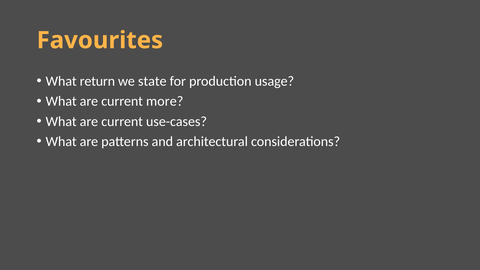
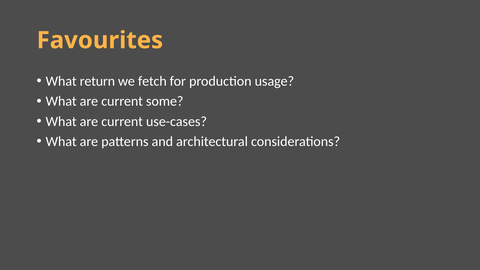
state: state -> fetch (152, 81)
more: more -> some (165, 101)
